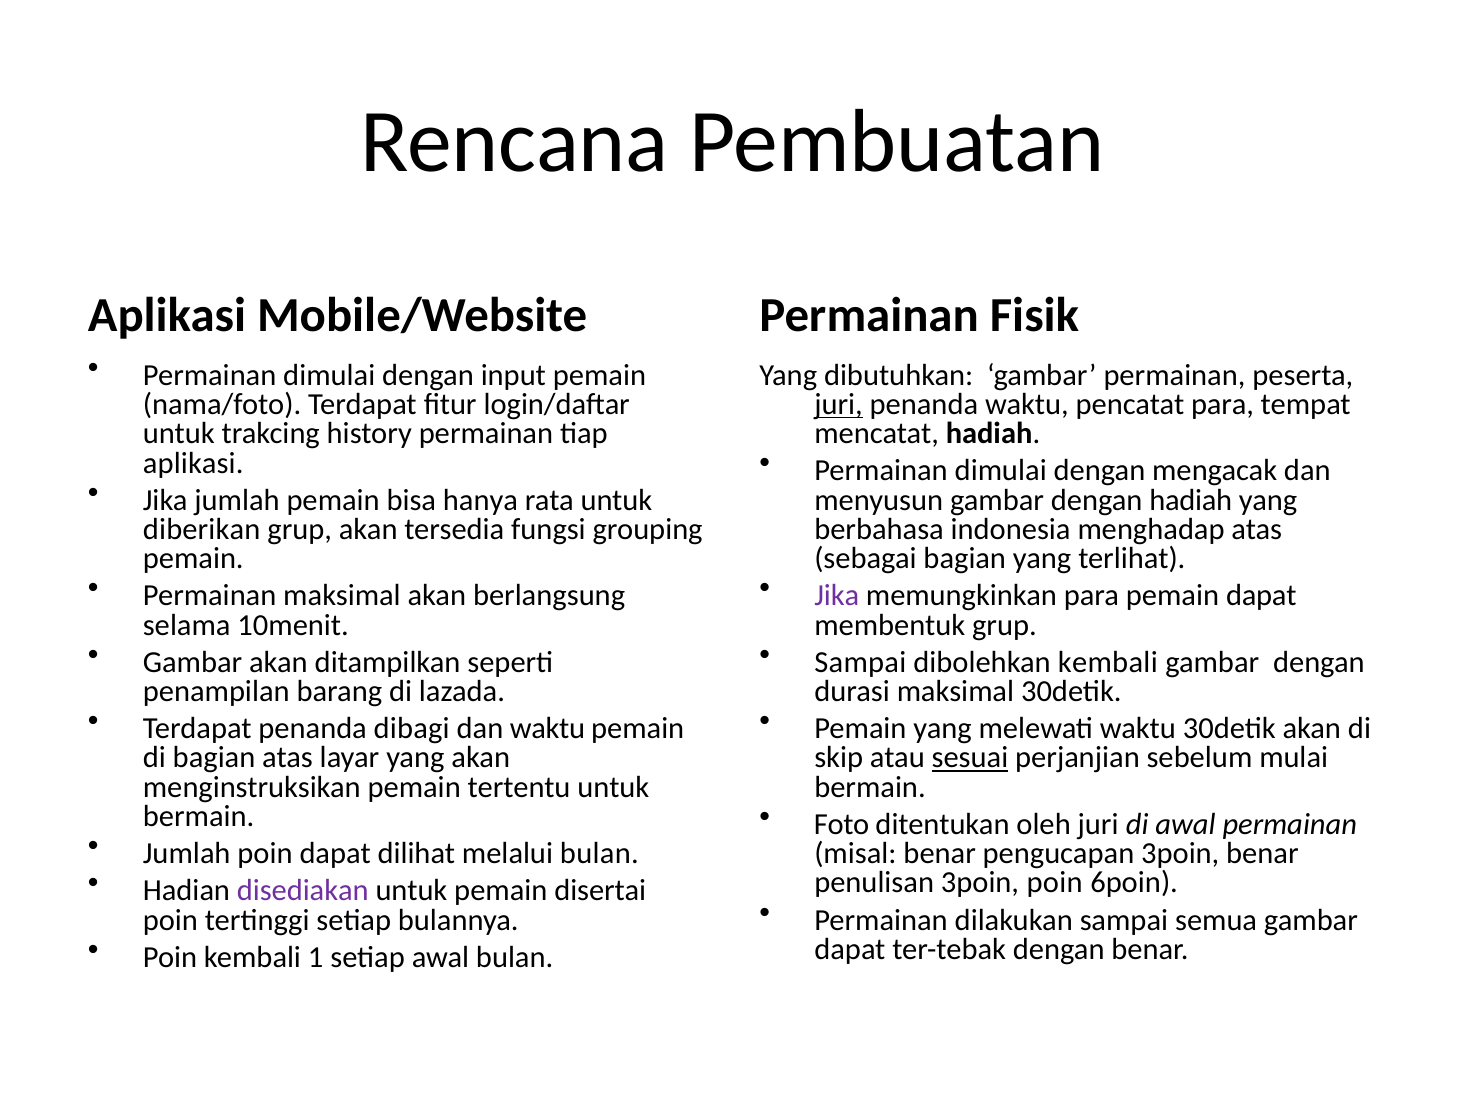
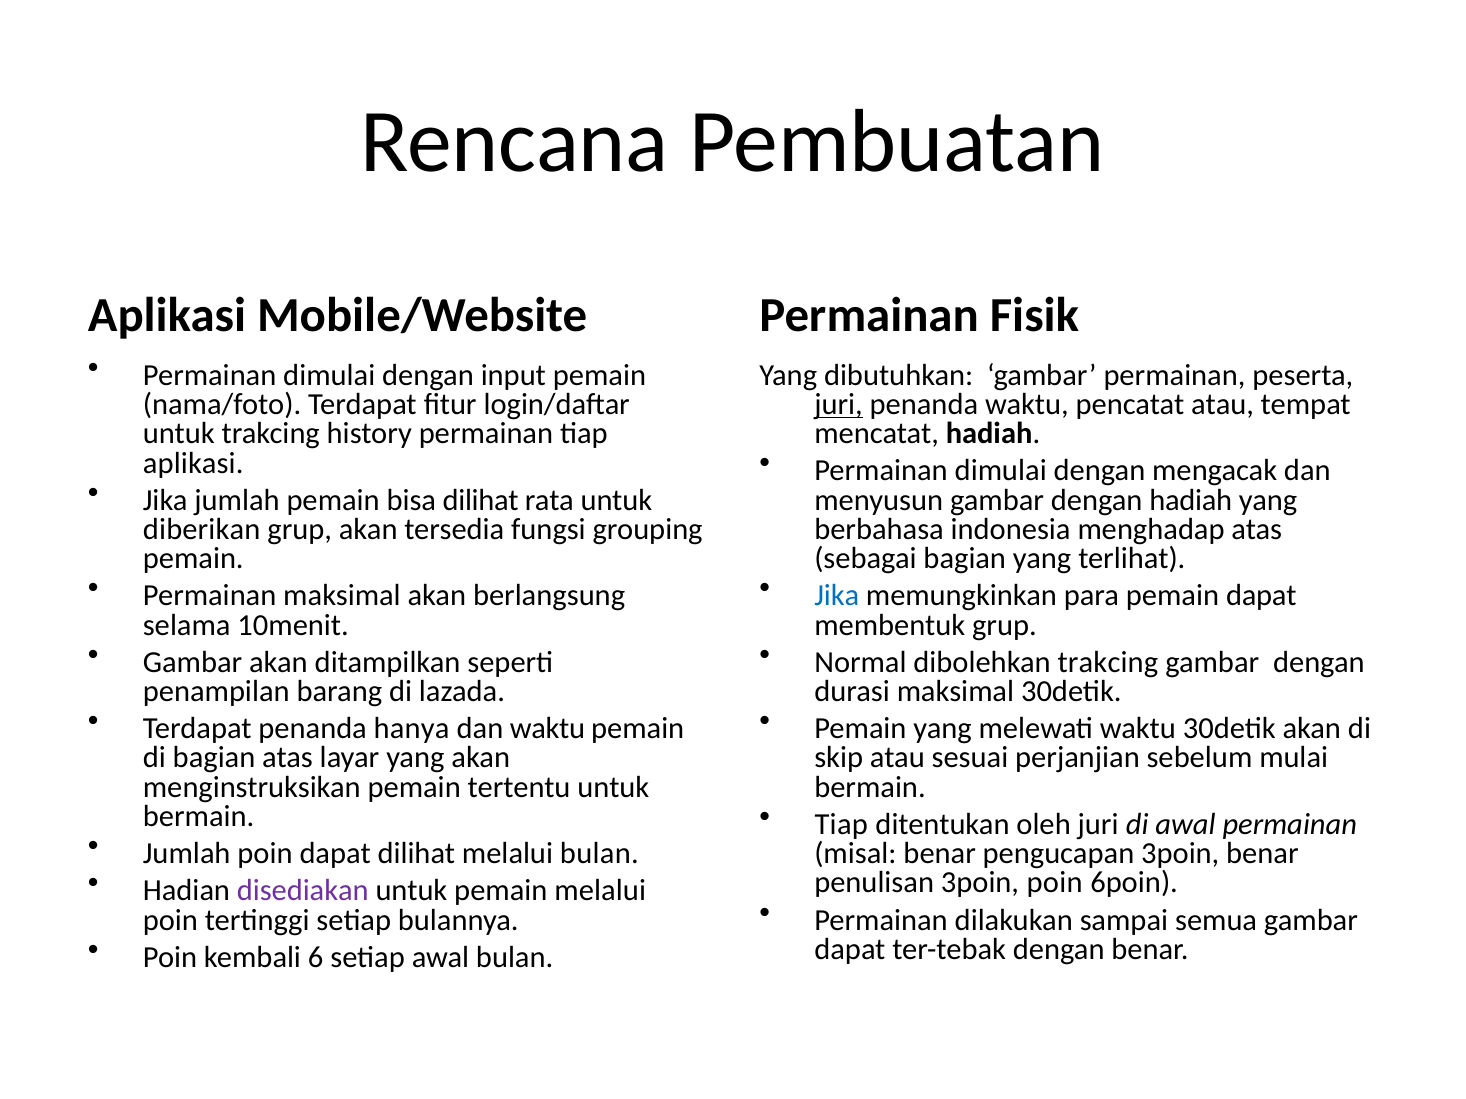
pencatat para: para -> atau (1222, 405)
bisa hanya: hanya -> dilihat (481, 500)
Jika colour: purple -> blue (837, 596)
Sampai: Sampai -> Normal (860, 662)
dibolehkan kembali: kembali -> trakcing (1108, 662)
dibagi: dibagi -> hanya (412, 729)
sesuai underline: present -> none (970, 758)
Foto: Foto -> Tiap (841, 825)
pemain disertai: disertai -> melalui (600, 891)
1: 1 -> 6 (316, 958)
